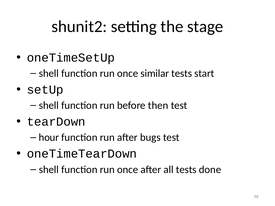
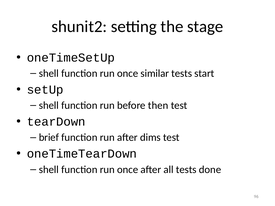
hour: hour -> brief (49, 138)
bugs: bugs -> dims (150, 138)
